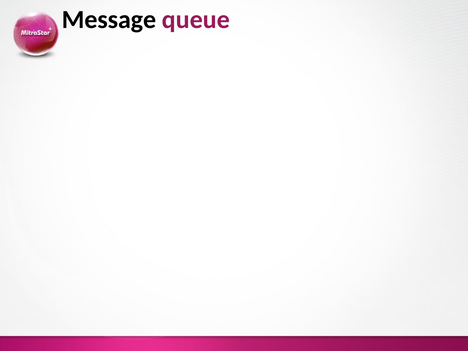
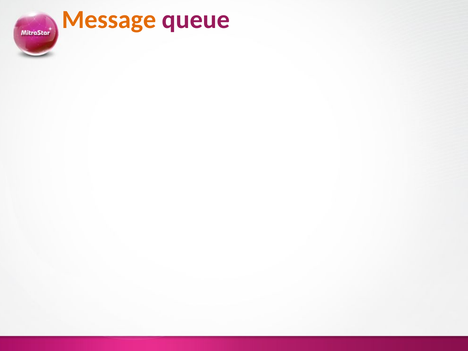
Message colour: black -> orange (109, 20)
